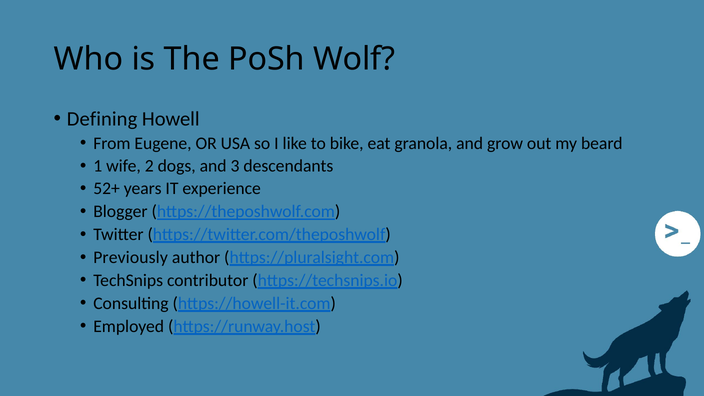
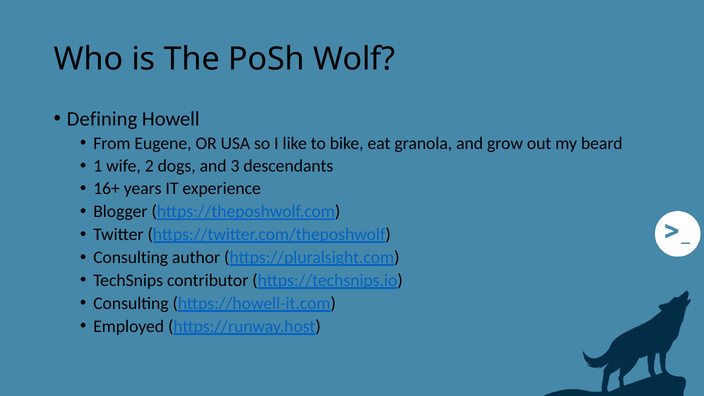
52+: 52+ -> 16+ (107, 189)
Previously: Previously -> Consulting (131, 258)
